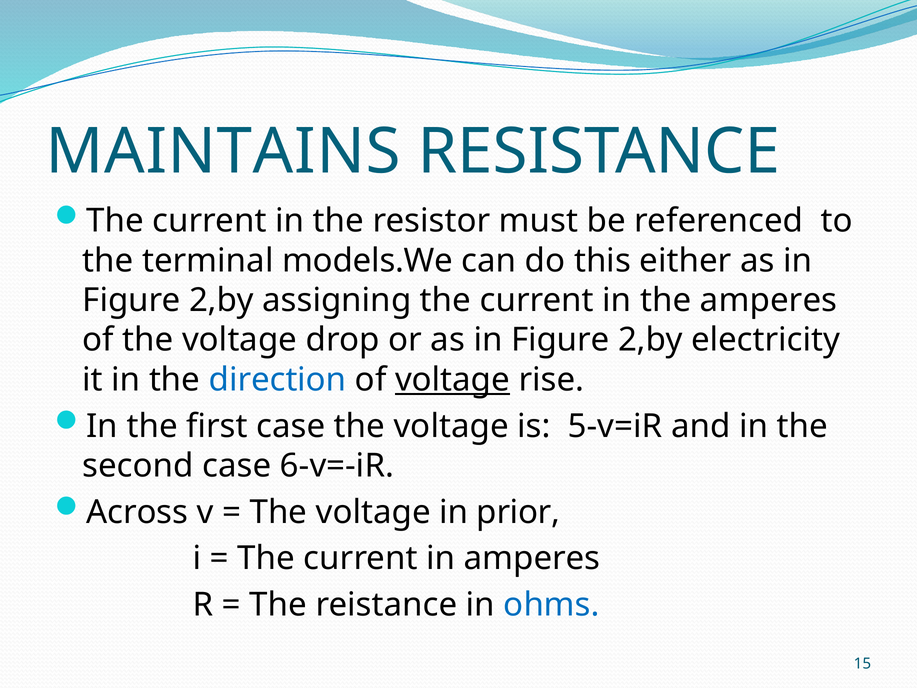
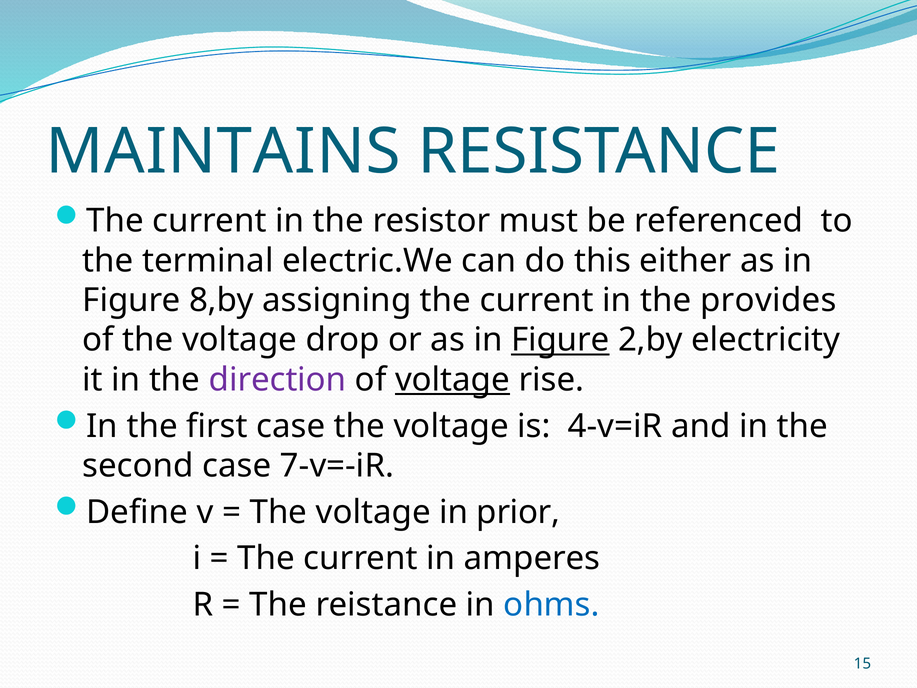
models.We: models.We -> electric.We (367, 260)
2,by: 2,by -> 8,by (221, 300)
the amperes: amperes -> provides (768, 300)
Figure underline: none -> present (560, 340)
direction colour: blue -> purple (278, 380)
5-v=iR: 5-v=iR -> 4-v=iR (615, 426)
6-v=-iR: 6-v=-iR -> 7-v=-iR (337, 466)
Across: Across -> Define (137, 512)
